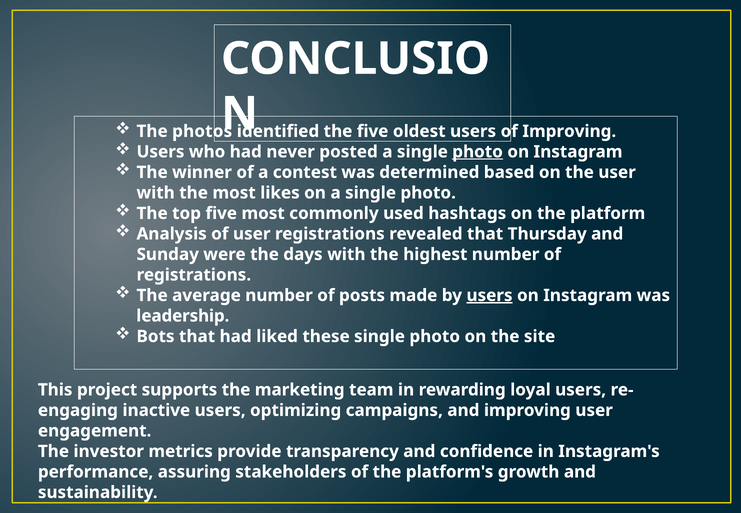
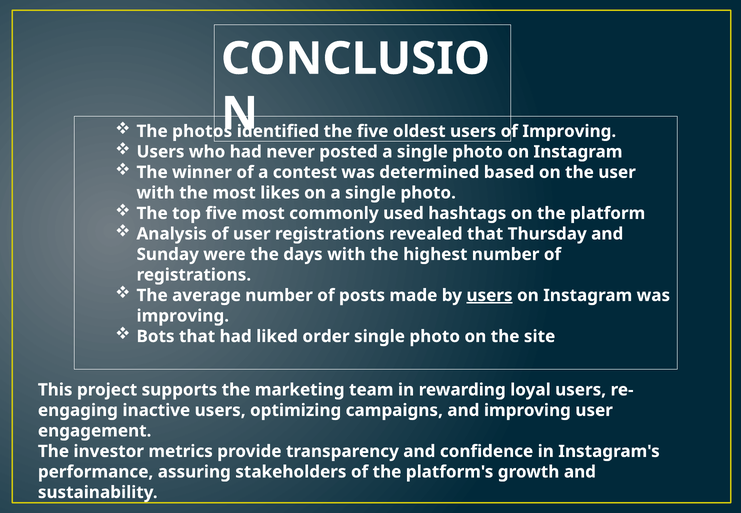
photo underline: present -> none (478, 152)
leadership: leadership -> improving (183, 316)
these: these -> order (326, 336)
